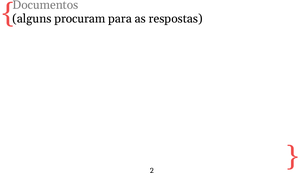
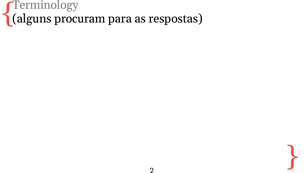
Documentos: Documentos -> Terminology (45, 5)
